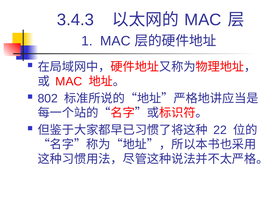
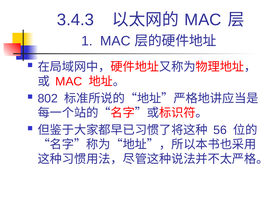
22: 22 -> 56 (220, 130)
